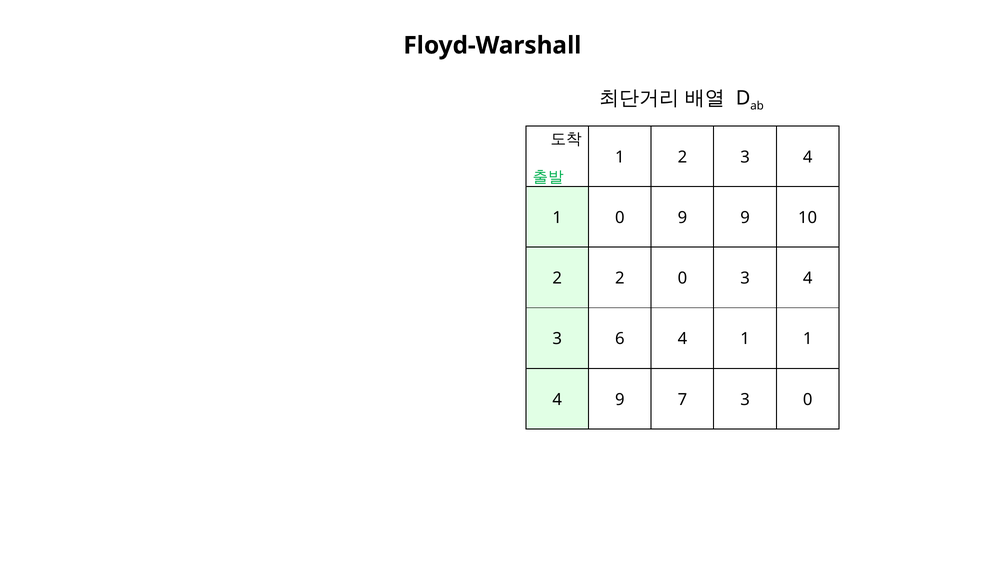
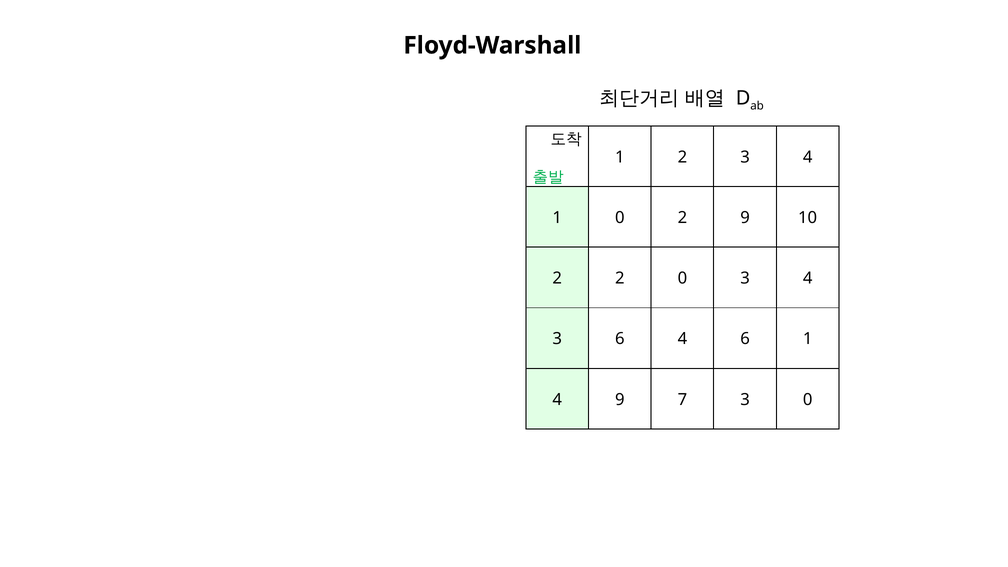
0 9: 9 -> 2 (682, 218)
6 4 1: 1 -> 6 (745, 339)
